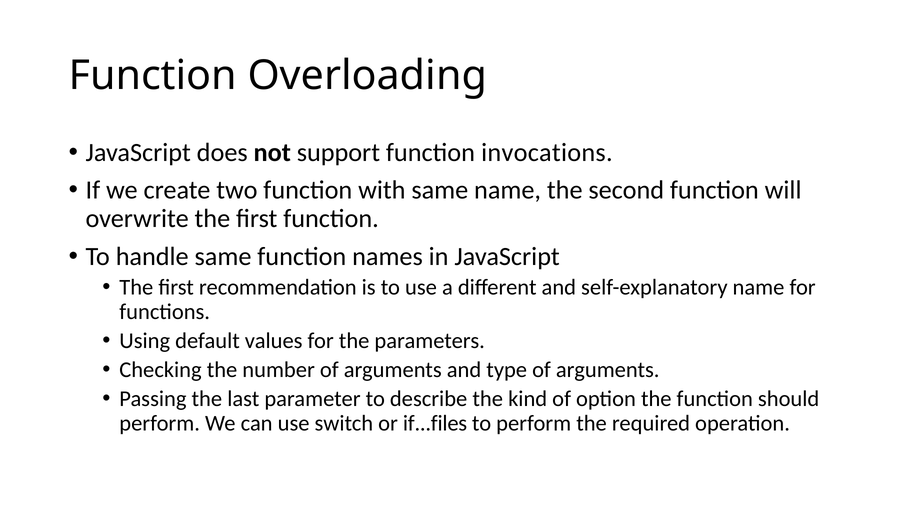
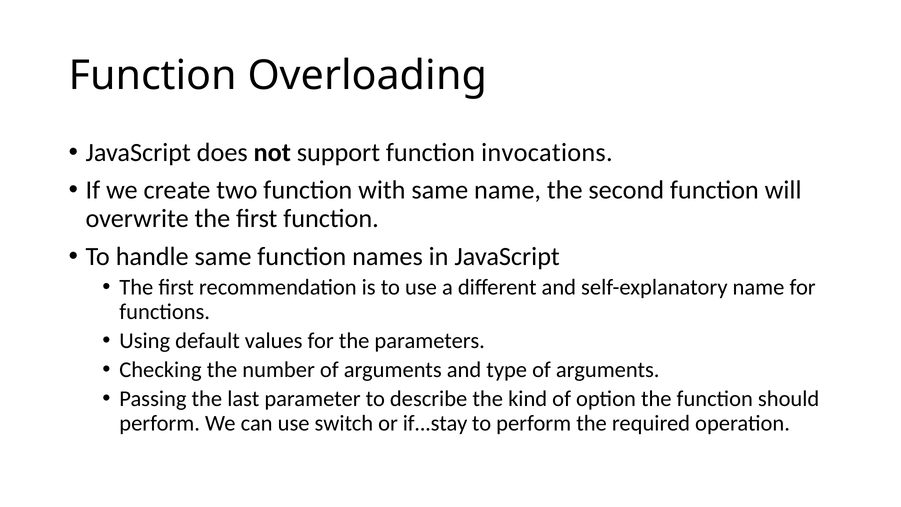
if...files: if...files -> if...stay (435, 423)
